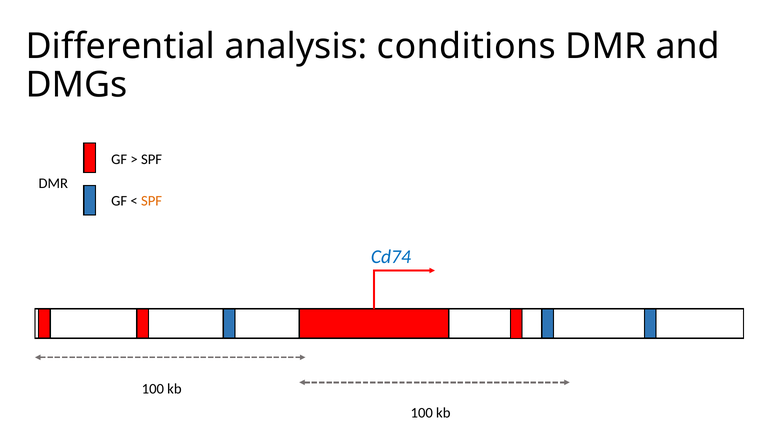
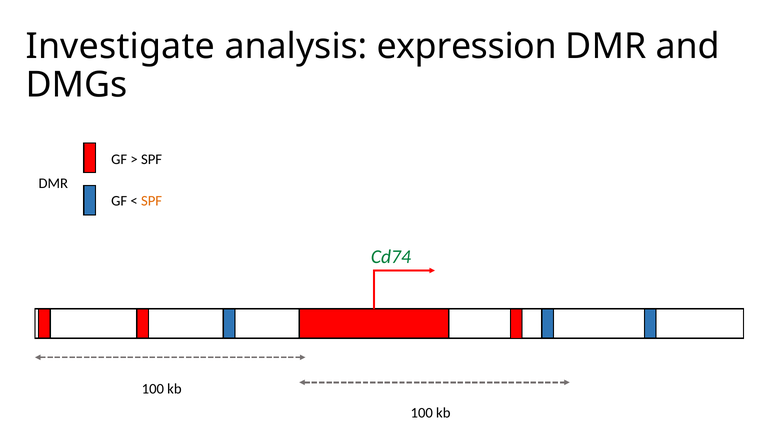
Differential: Differential -> Investigate (120, 46)
conditions: conditions -> expression (467, 46)
Cd74 colour: blue -> green (391, 257)
